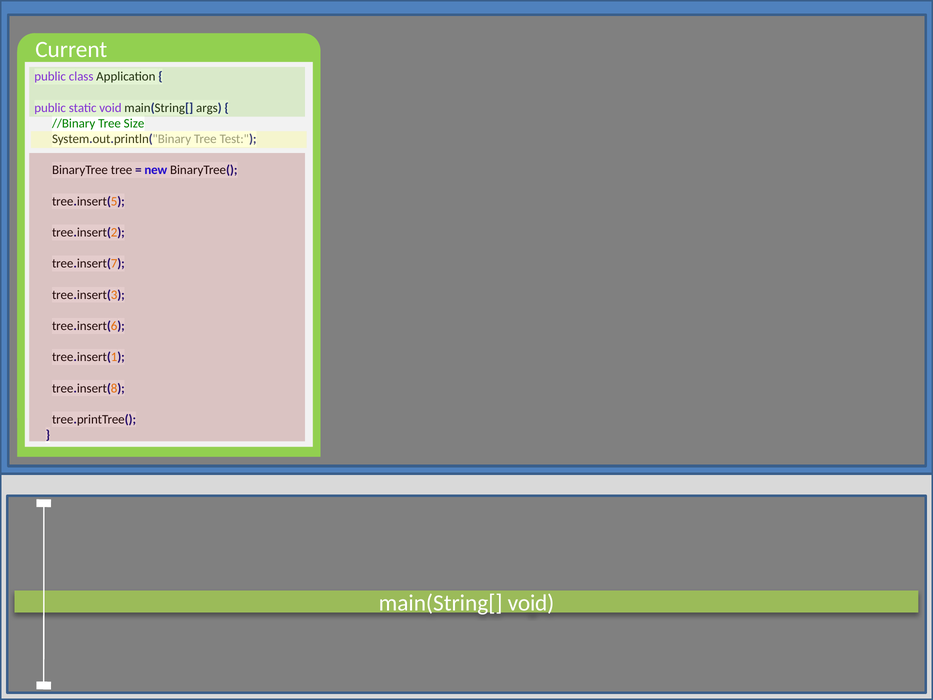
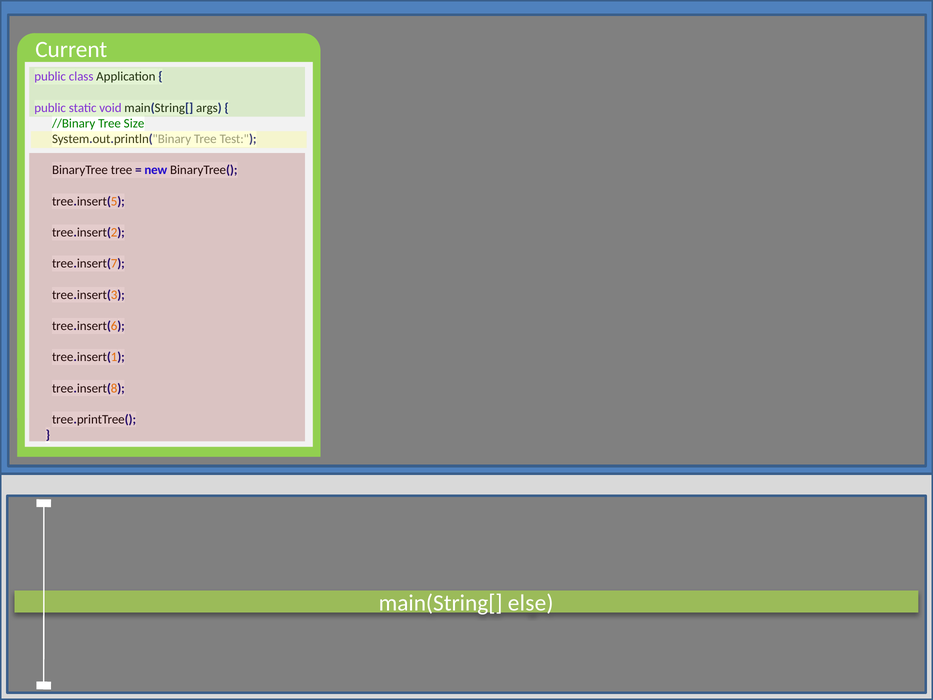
void: void -> else (531, 603)
